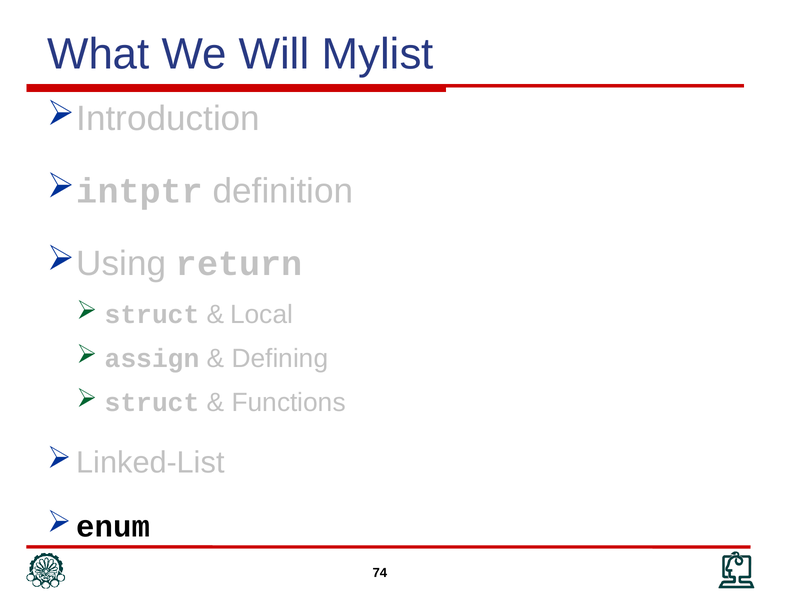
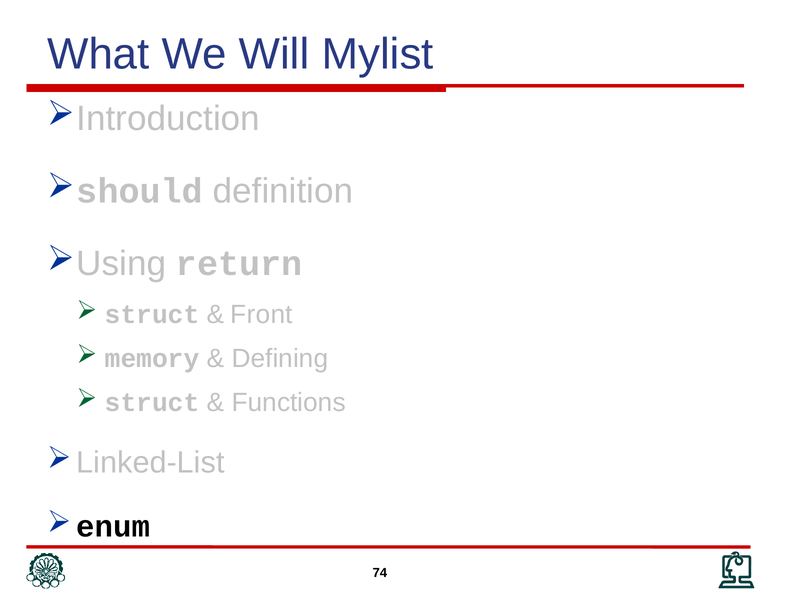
intptr: intptr -> should (140, 191)
Local: Local -> Front (262, 314)
assign: assign -> memory (152, 358)
